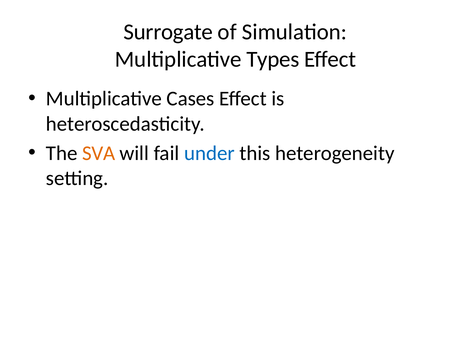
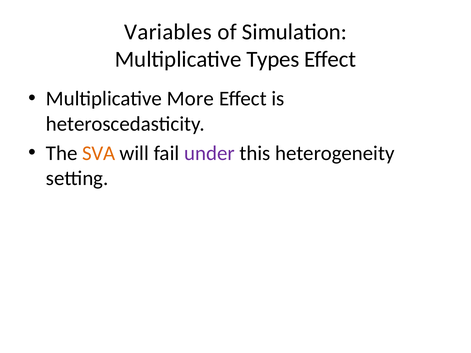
Surrogate: Surrogate -> Variables (168, 32)
Cases: Cases -> More (190, 99)
under colour: blue -> purple (209, 153)
